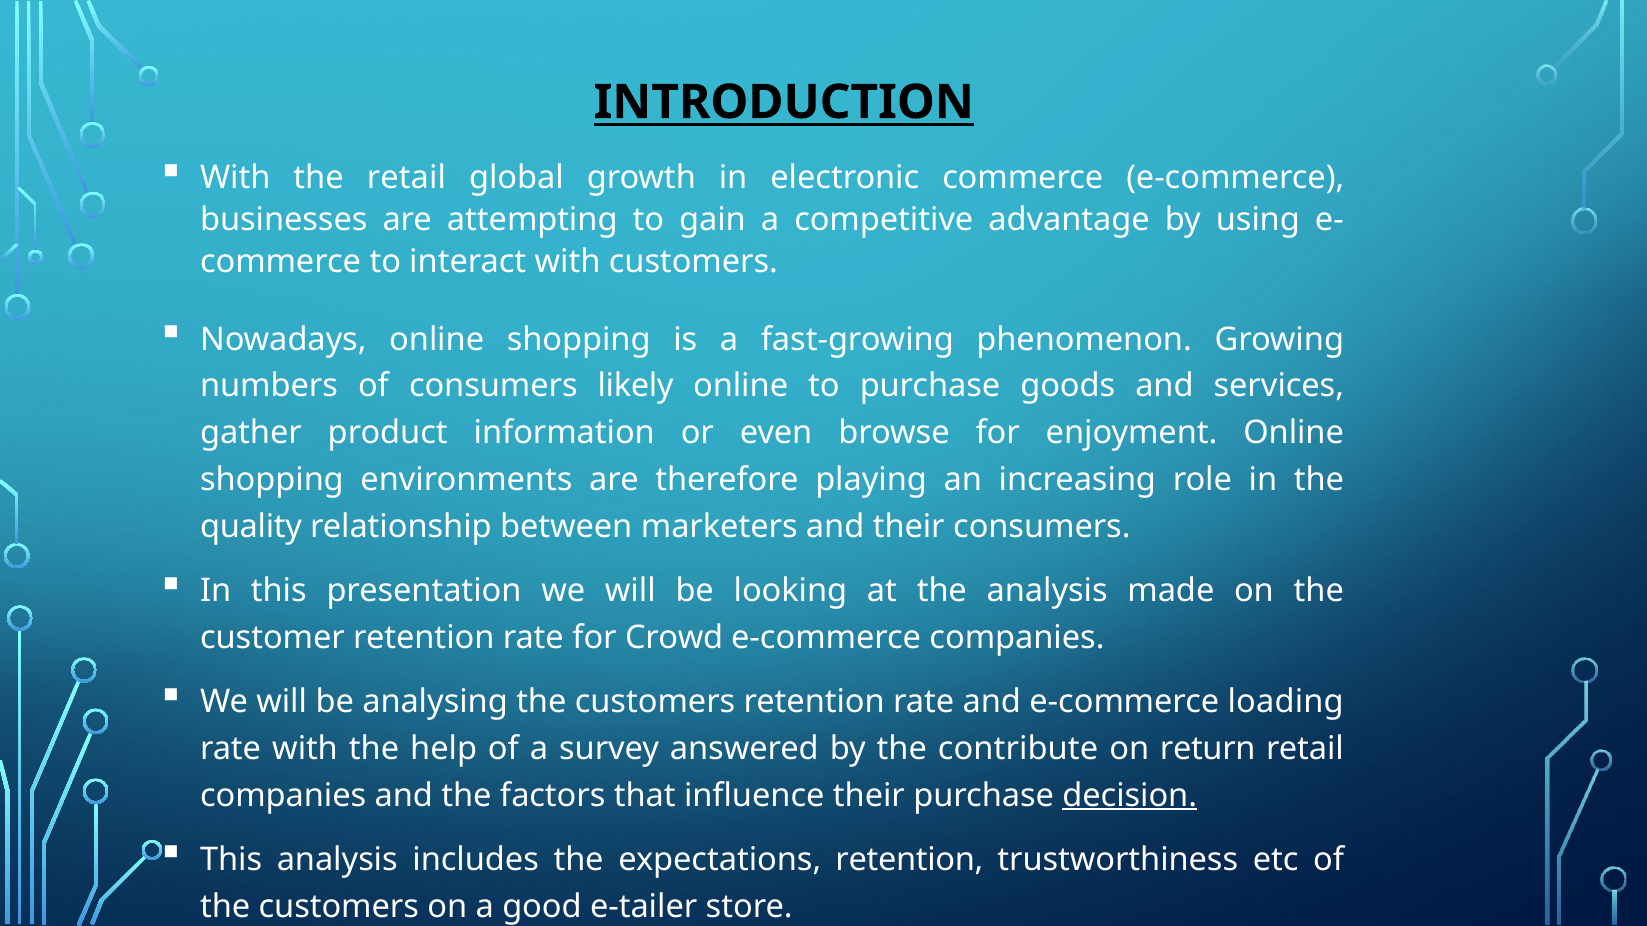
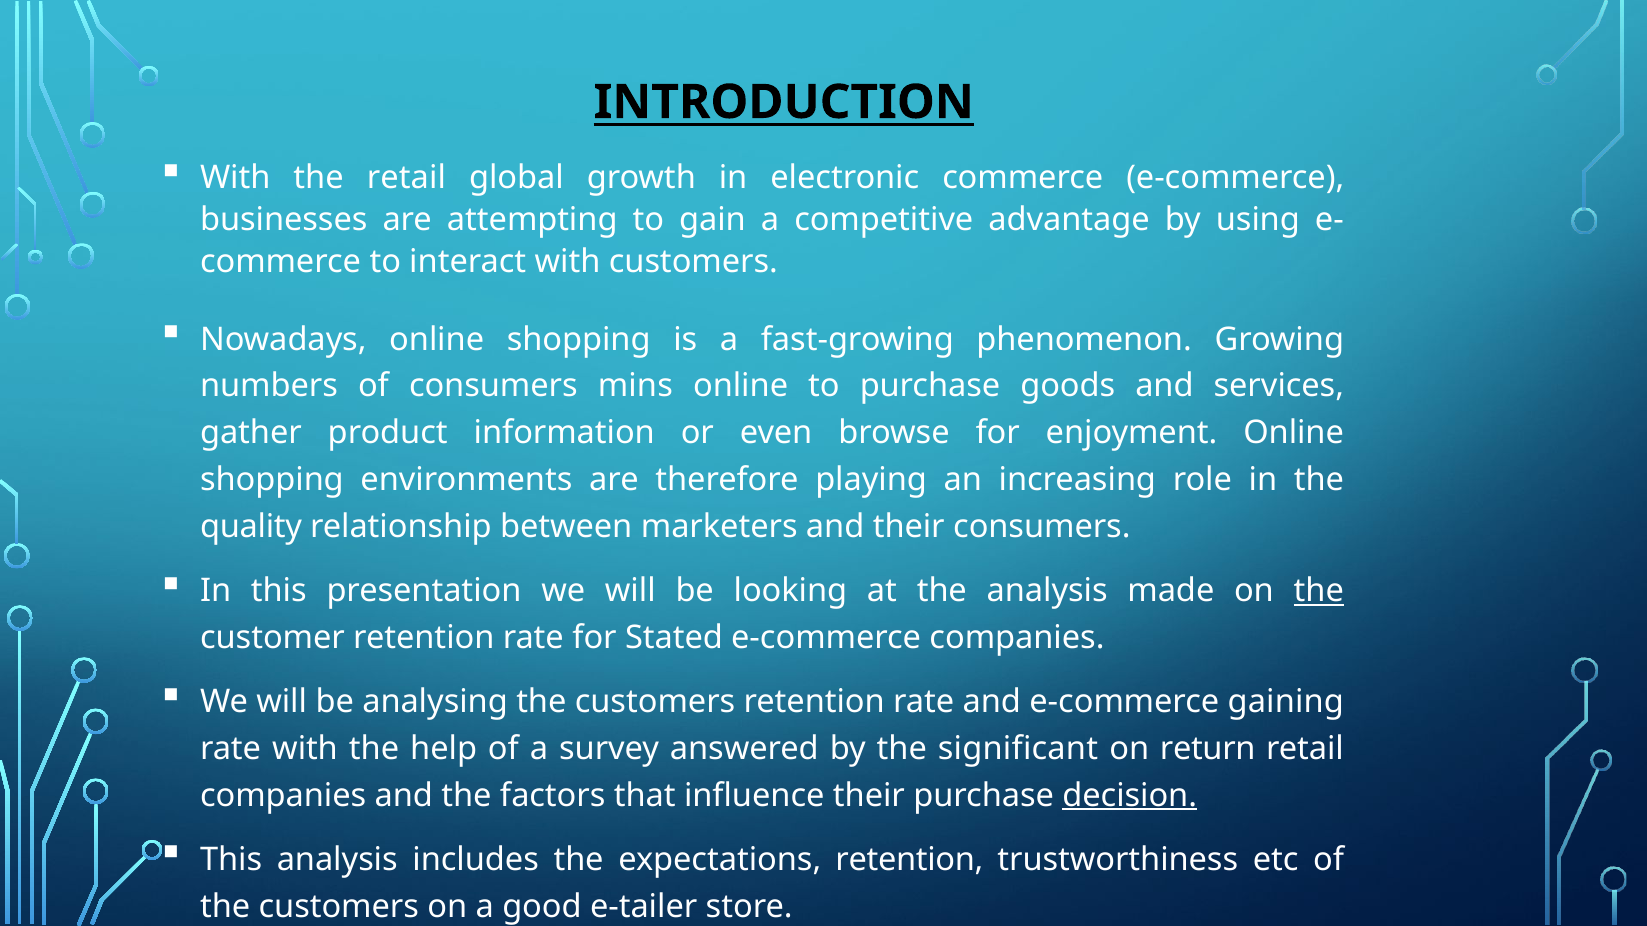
likely: likely -> mins (635, 386)
the underline: none -> present (1319, 591)
Crowd: Crowd -> Stated (674, 638)
loading: loading -> gaining (1286, 702)
contribute: contribute -> significant (1018, 749)
